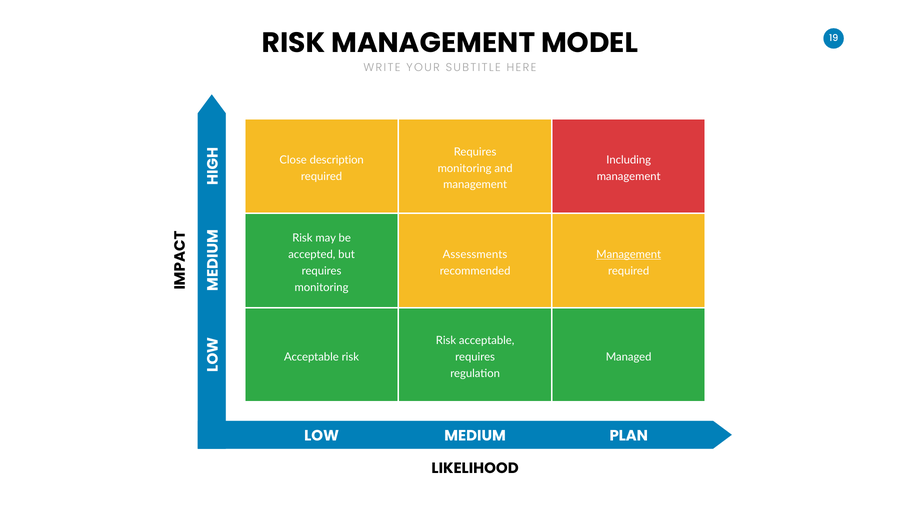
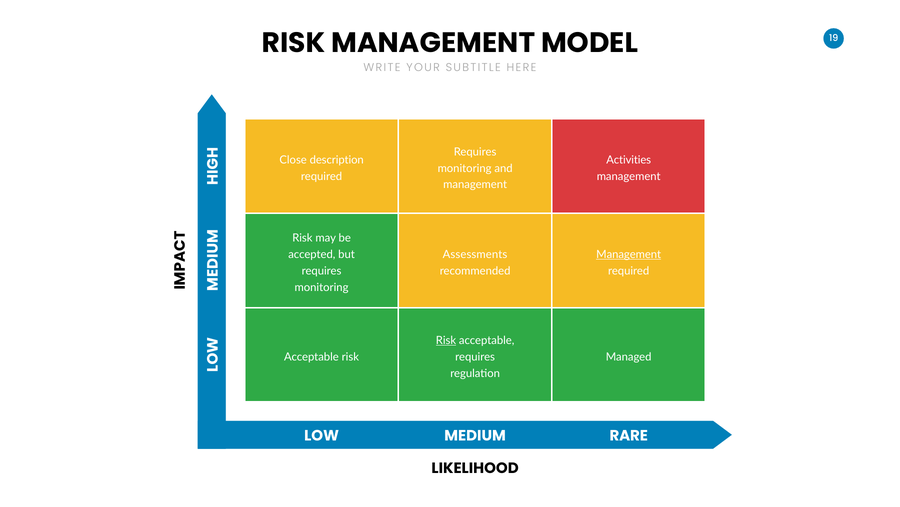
Including: Including -> Activities (629, 160)
Risk underline: none -> present (446, 340)
PLAN: PLAN -> RARE (629, 435)
